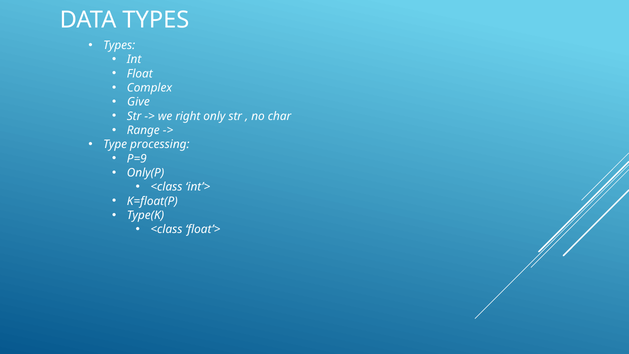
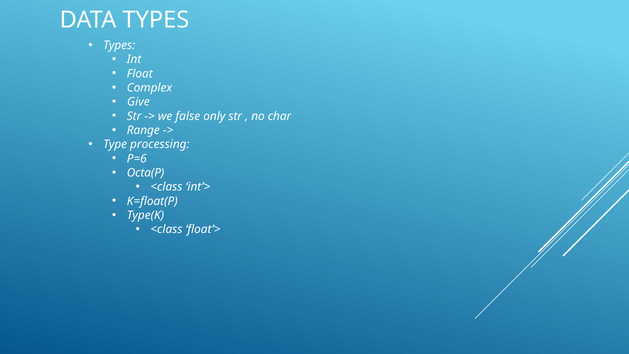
right: right -> false (188, 116)
P=9: P=9 -> P=6 (137, 159)
Only(P: Only(P -> Octa(P (146, 173)
